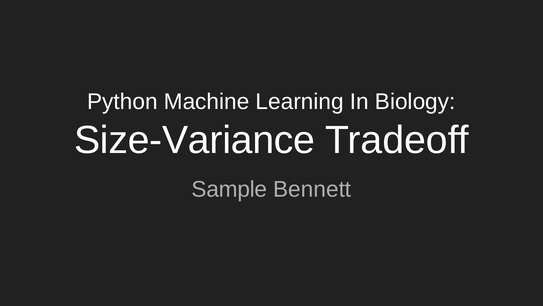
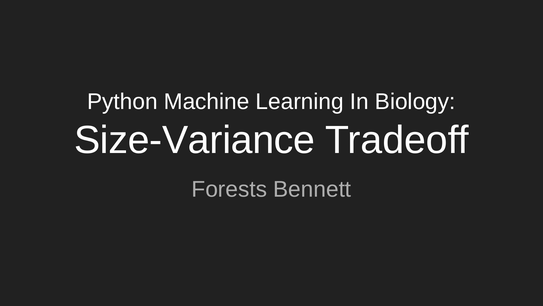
Sample: Sample -> Forests (229, 189)
